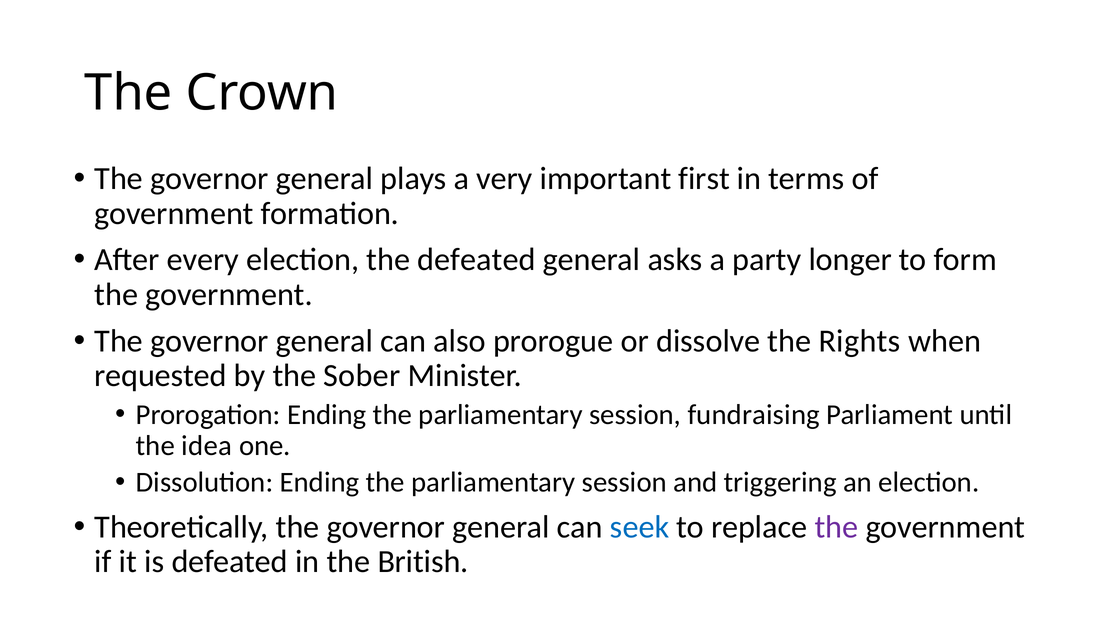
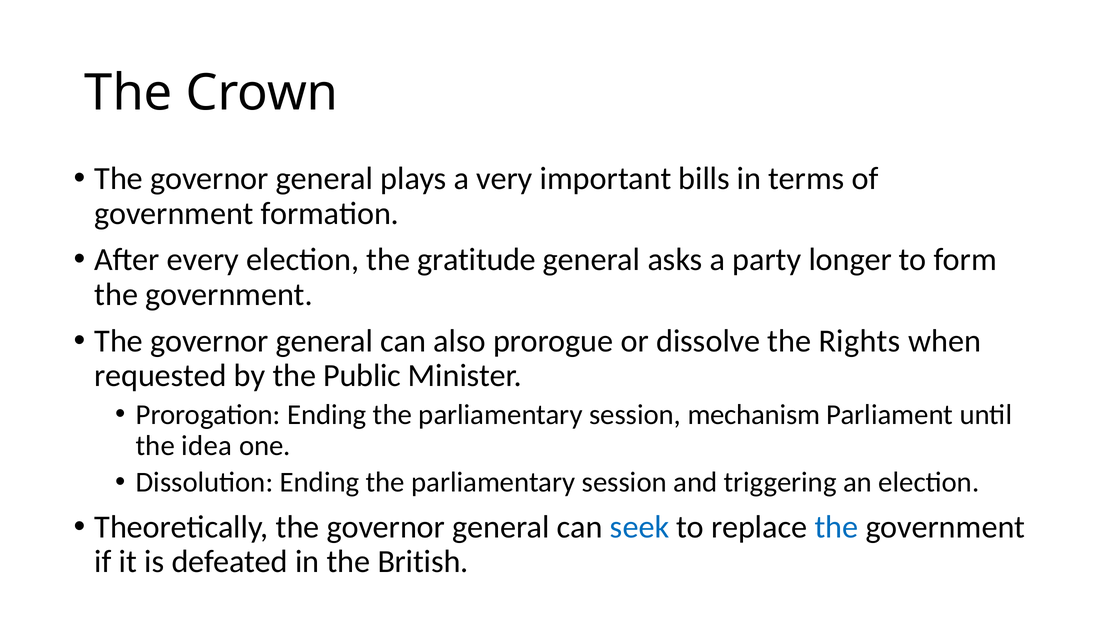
first: first -> bills (704, 179)
the defeated: defeated -> gratitude (477, 260)
Sober: Sober -> Public (362, 376)
fundraising: fundraising -> mechanism (754, 415)
the colour: purple -> blue (836, 527)
